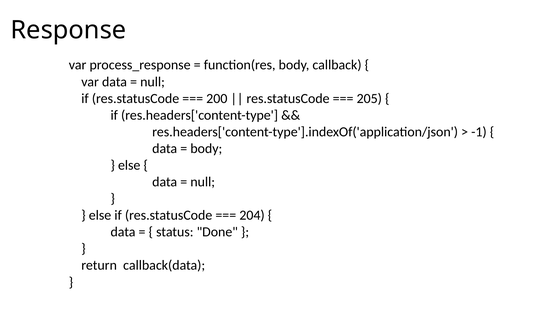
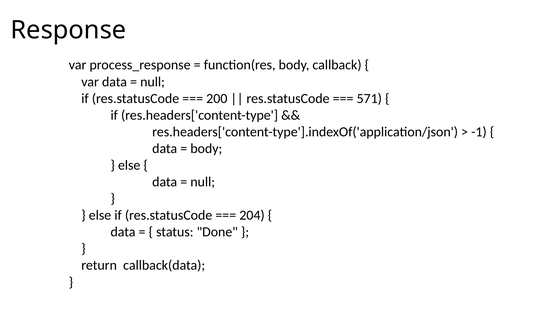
205: 205 -> 571 (369, 98)
